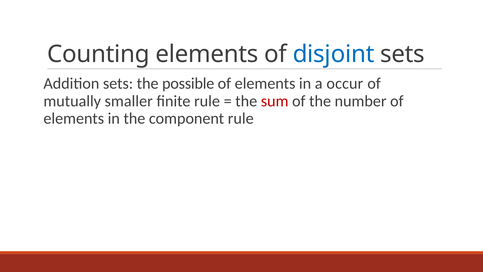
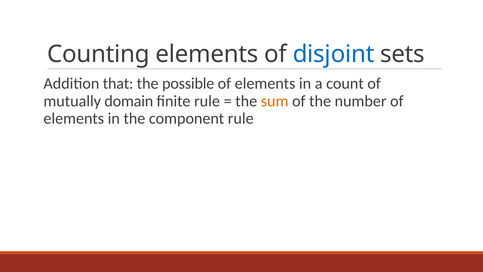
Addition sets: sets -> that (118, 84)
occur: occur -> count (345, 84)
smaller: smaller -> domain (129, 101)
sum colour: red -> orange (275, 101)
